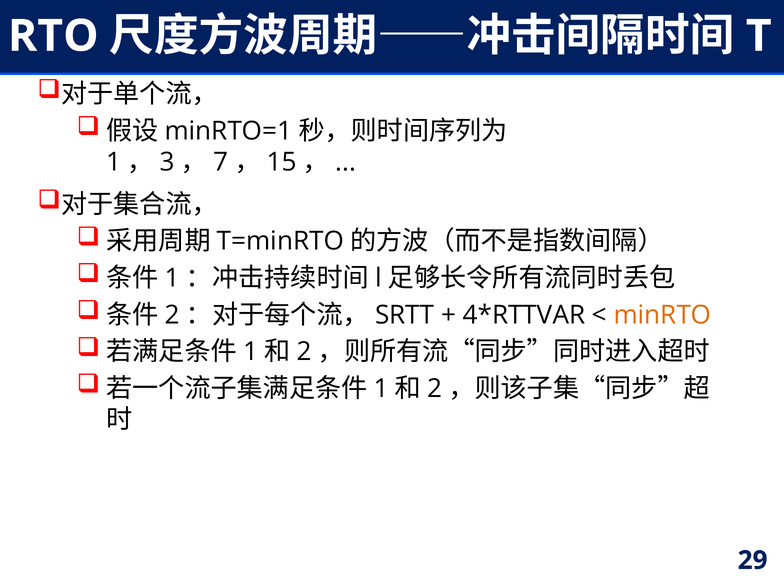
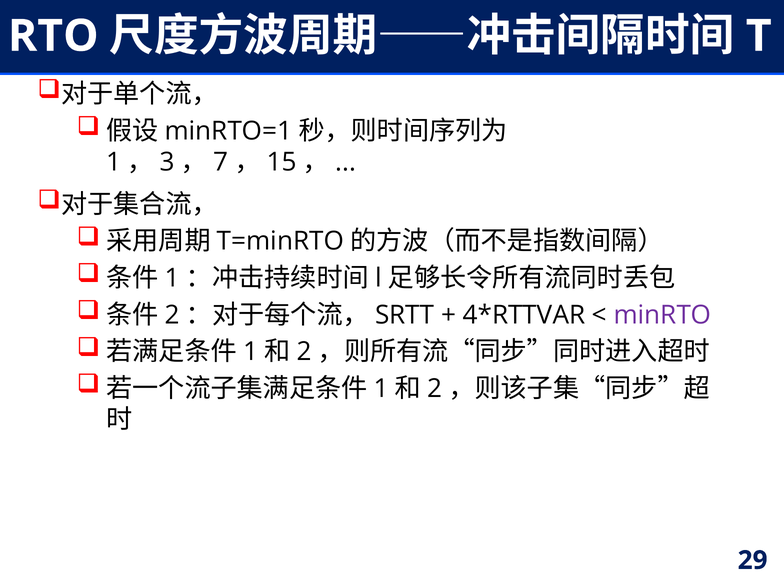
minRTO colour: orange -> purple (662, 315)
